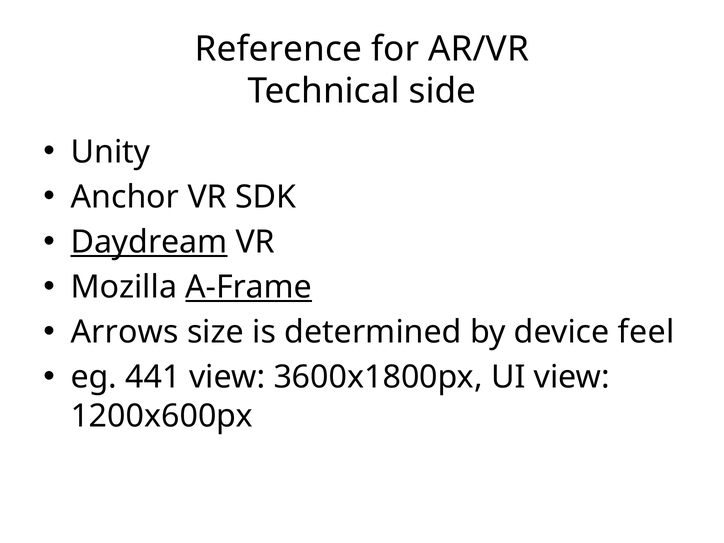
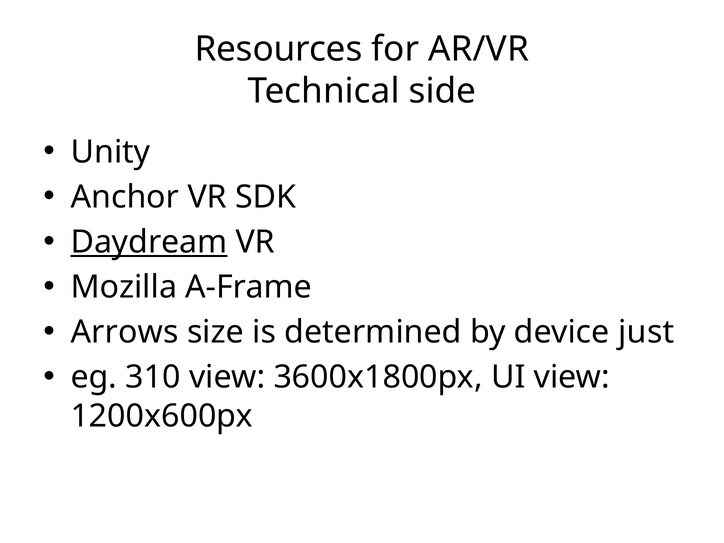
Reference: Reference -> Resources (279, 49)
A-Frame underline: present -> none (249, 287)
feel: feel -> just (646, 332)
441: 441 -> 310 (153, 377)
